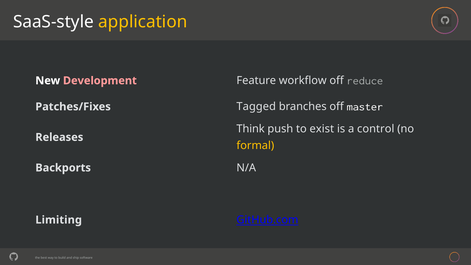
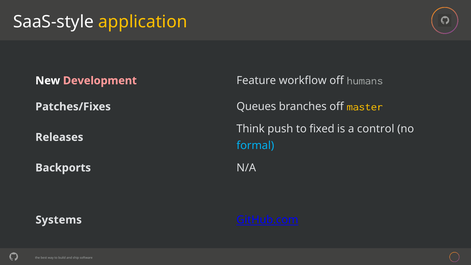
reduce: reduce -> humans (365, 81)
Tagged: Tagged -> Queues (256, 107)
master colour: white -> yellow (365, 107)
exist: exist -> fixed (322, 129)
formal colour: yellow -> light blue (255, 145)
Limiting: Limiting -> Systems (59, 220)
